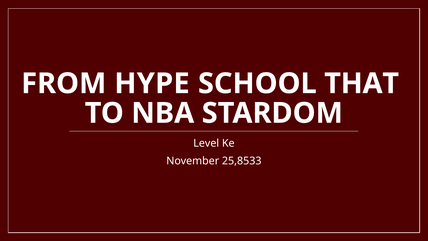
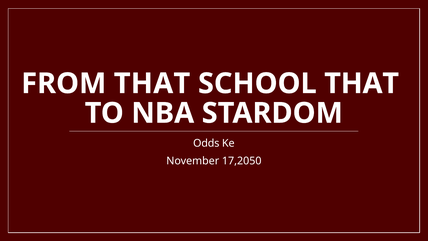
FROM HYPE: HYPE -> THAT (152, 83)
Level: Level -> Odds (206, 143)
25,8533: 25,8533 -> 17,2050 (242, 161)
